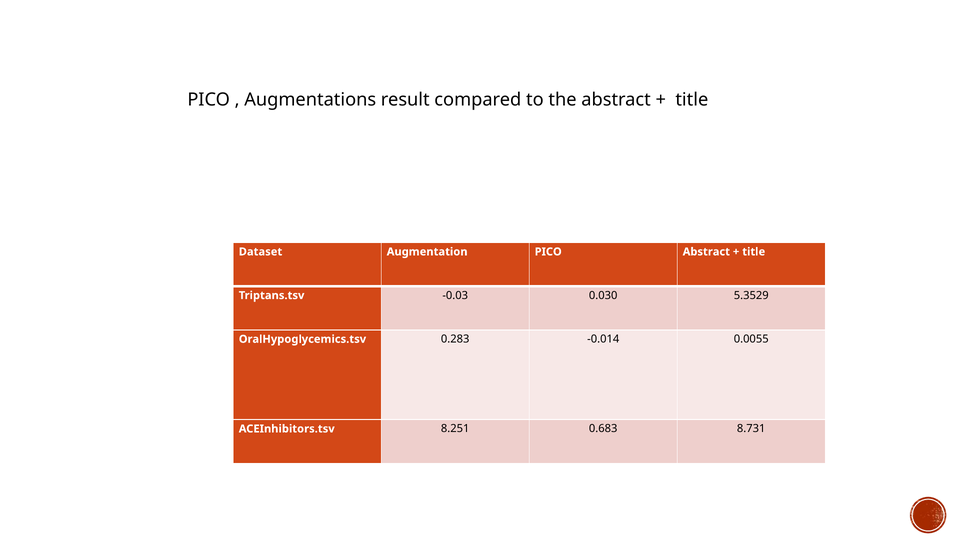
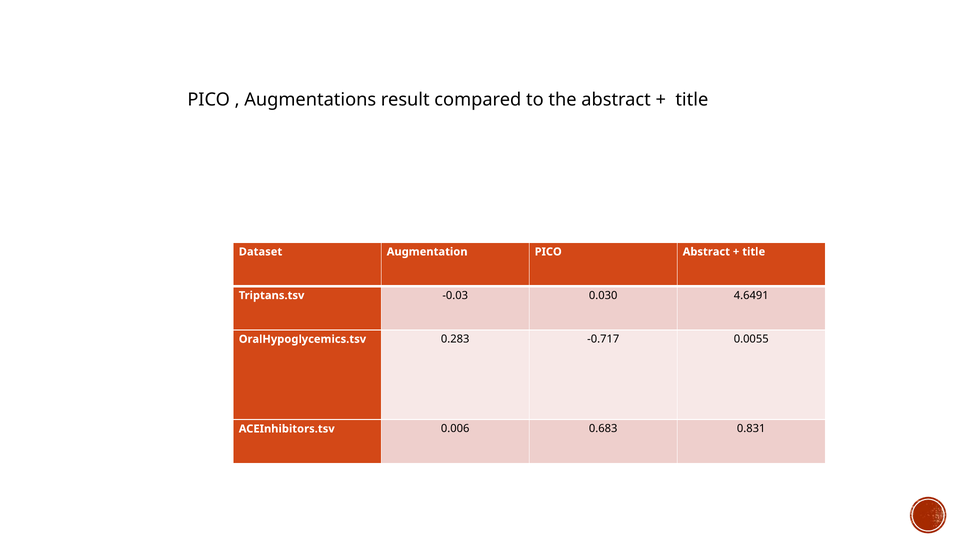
5.3529: 5.3529 -> 4.6491 (751, 296)
-0.014: -0.014 -> -0.717 (603, 339)
8.251: 8.251 -> 0.006 (455, 429)
8.731: 8.731 -> 0.831 (751, 429)
